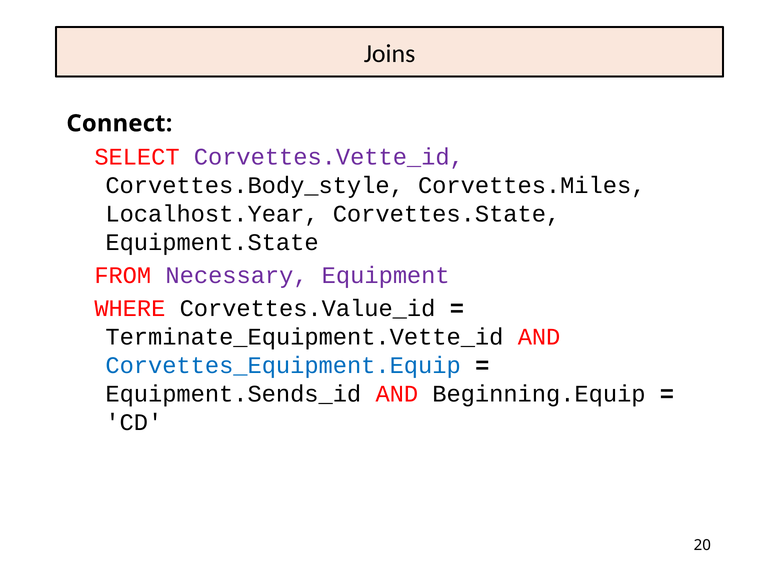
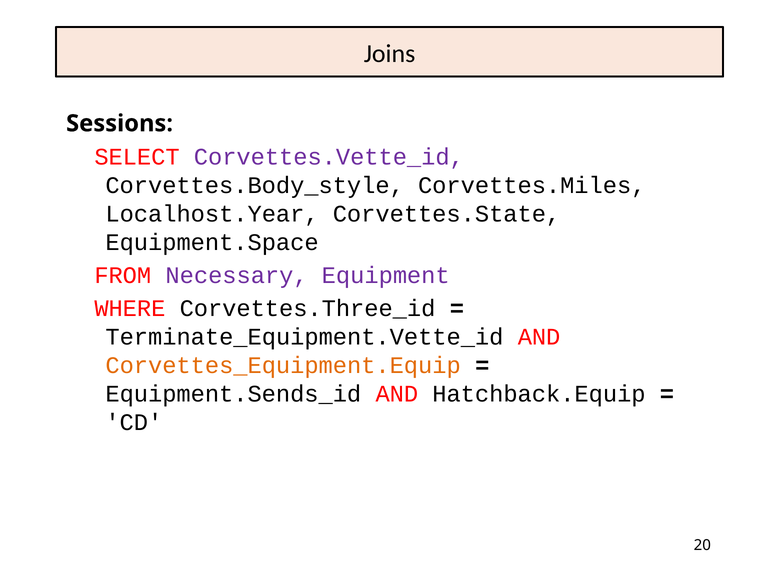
Connect: Connect -> Sessions (120, 123)
Equipment.State: Equipment.State -> Equipment.Space (212, 242)
Corvettes.Value_id: Corvettes.Value_id -> Corvettes.Three_id (308, 309)
Corvettes_Equipment.Equip colour: blue -> orange (283, 365)
Beginning.Equip: Beginning.Equip -> Hatchback.Equip (539, 394)
